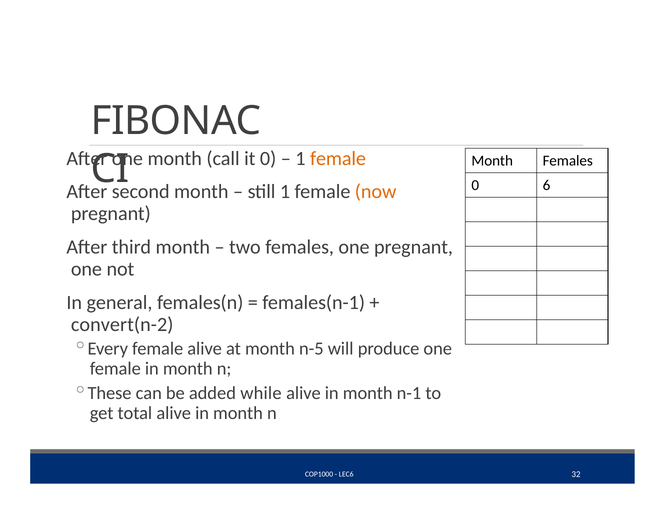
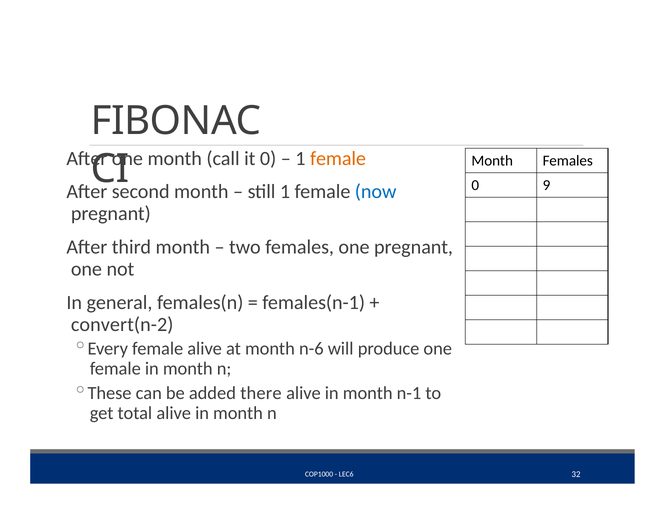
0 6: 6 -> 9 (547, 185)
now colour: orange -> blue (376, 192)
n-5: n-5 -> n-6 (311, 349)
while: while -> there (261, 393)
